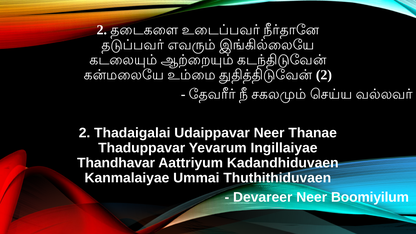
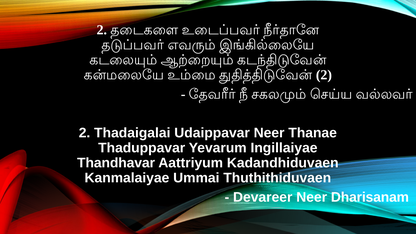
Boomiyilum: Boomiyilum -> Dharisanam (370, 197)
